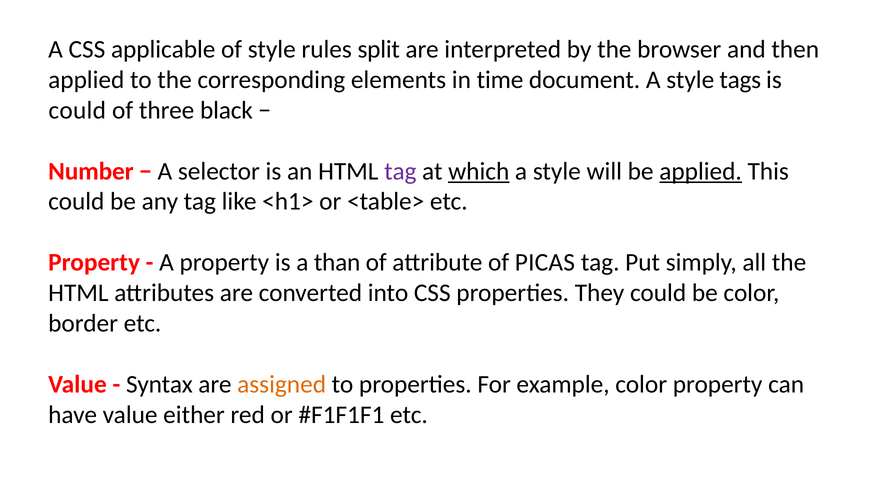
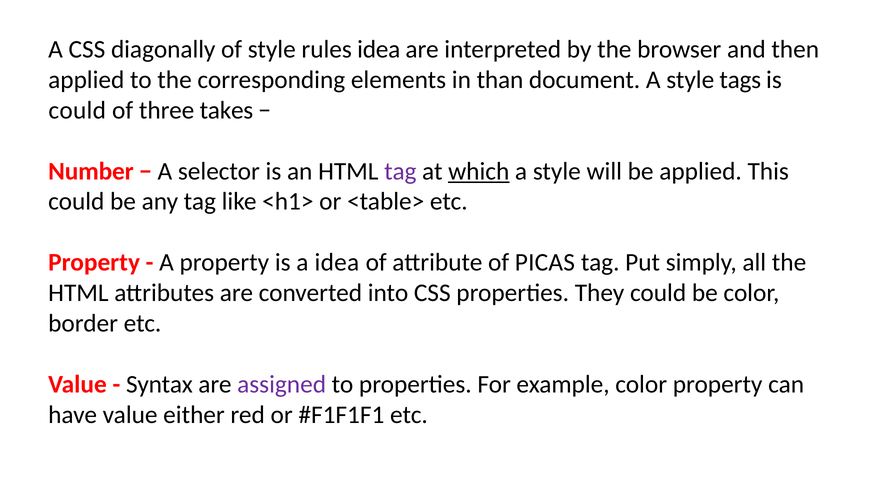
applicable: applicable -> diagonally (163, 49)
rules split: split -> idea (379, 49)
time: time -> than (500, 80)
black: black -> takes (226, 110)
applied underline: present -> none (701, 171)
a than: than -> idea (337, 262)
assigned colour: orange -> purple (282, 384)
